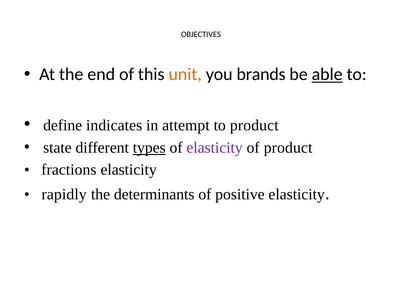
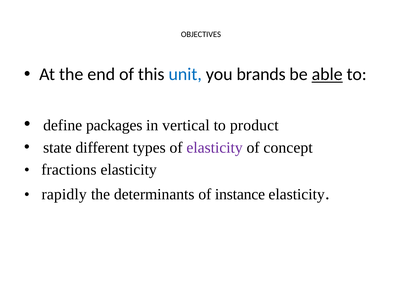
unit colour: orange -> blue (185, 74)
indicates: indicates -> packages (114, 125)
attempt: attempt -> vertical (186, 125)
types underline: present -> none (149, 147)
of product: product -> concept (288, 147)
positive: positive -> instance (240, 194)
